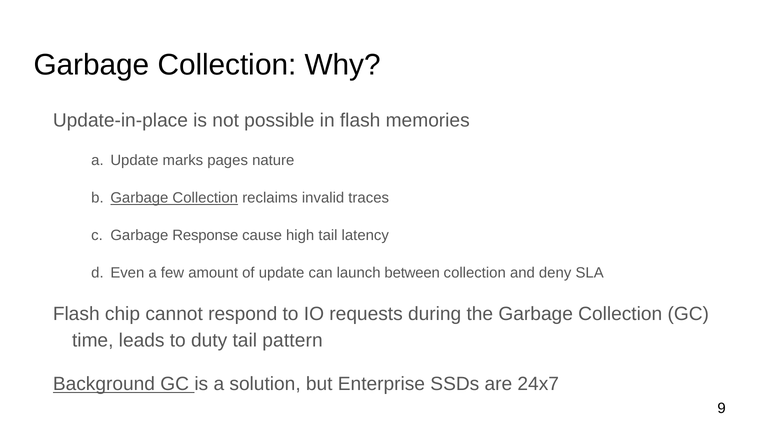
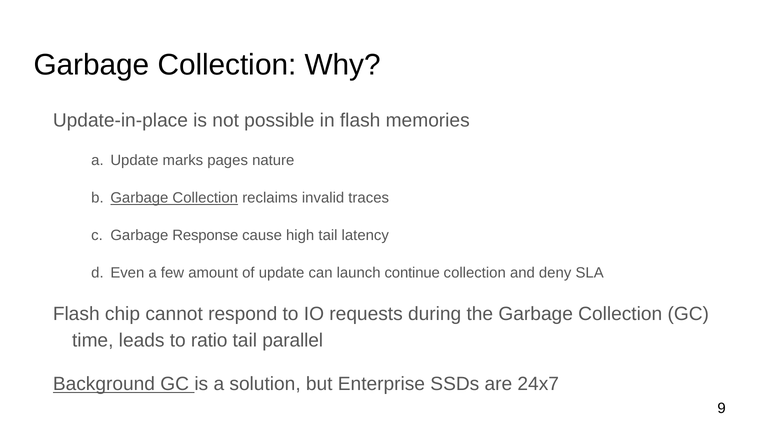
between: between -> continue (412, 273)
duty: duty -> ratio (209, 340)
pattern: pattern -> parallel (293, 340)
